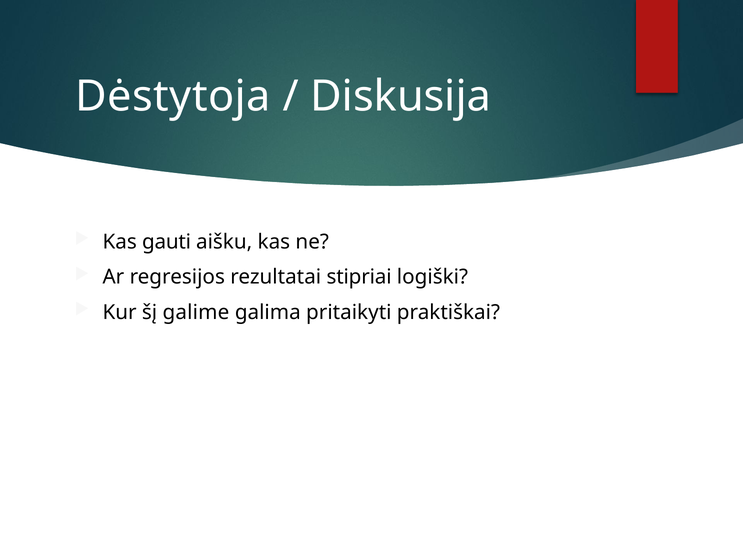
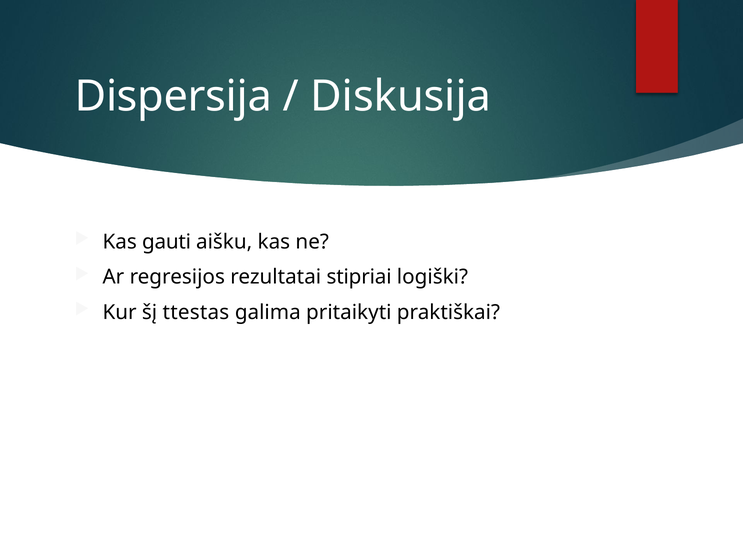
Dėstytoja: Dėstytoja -> Dispersija (173, 97)
galime: galime -> ttestas (196, 312)
